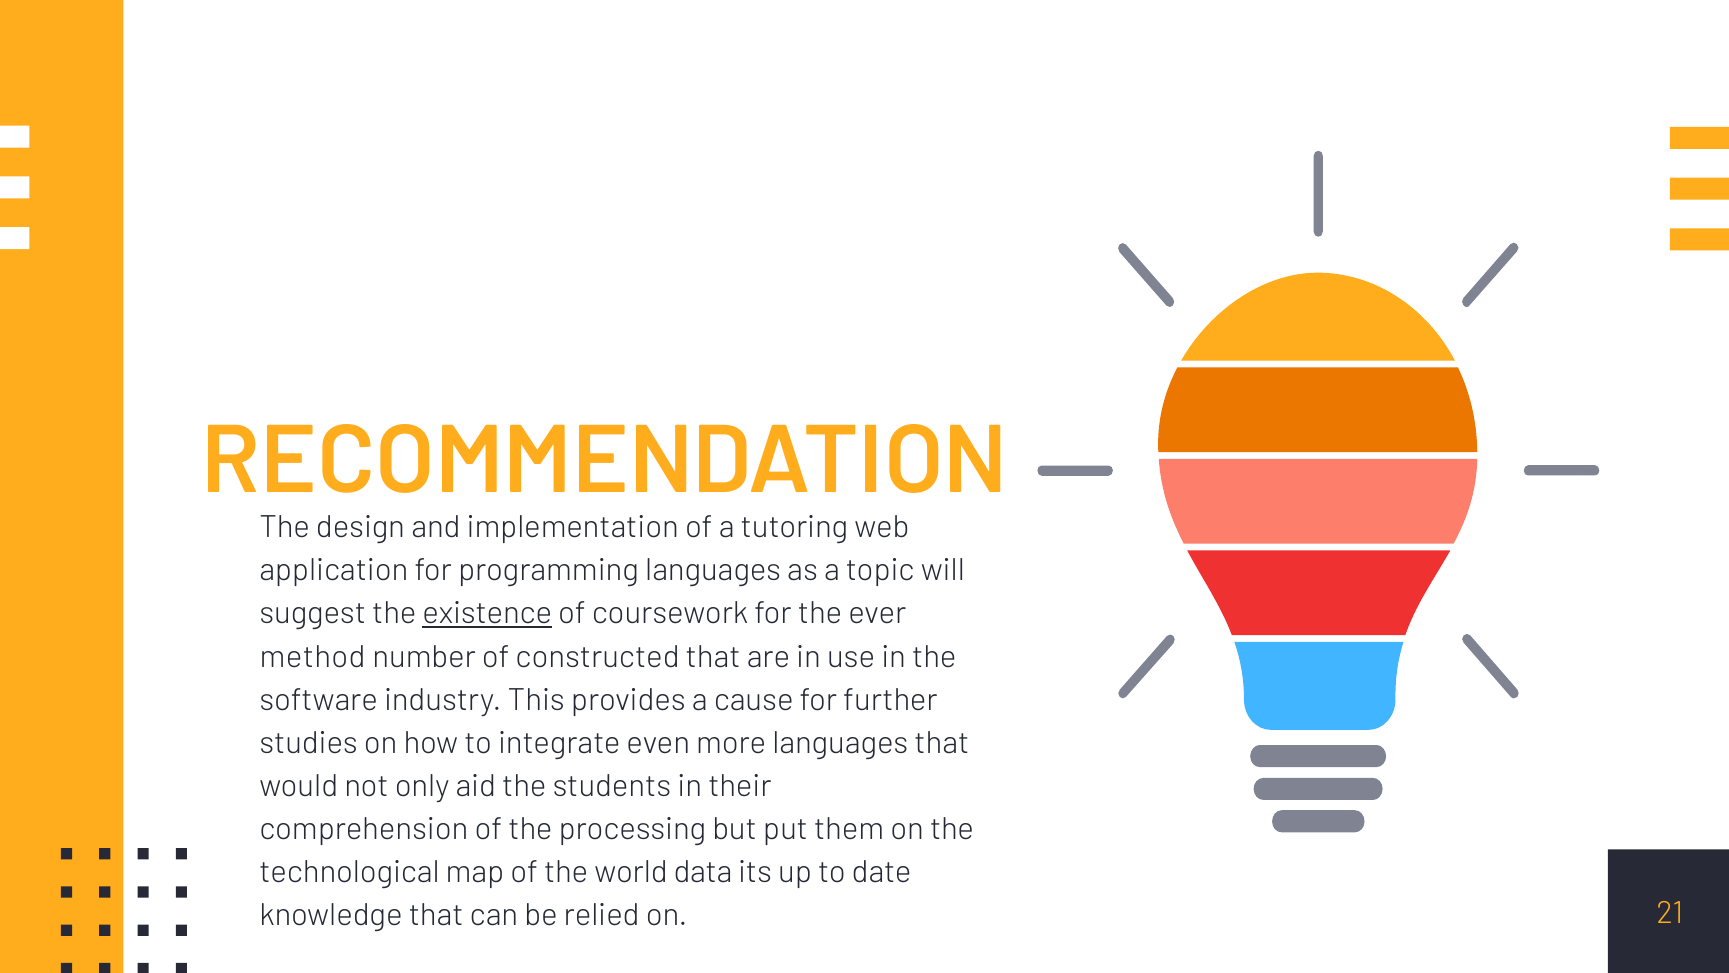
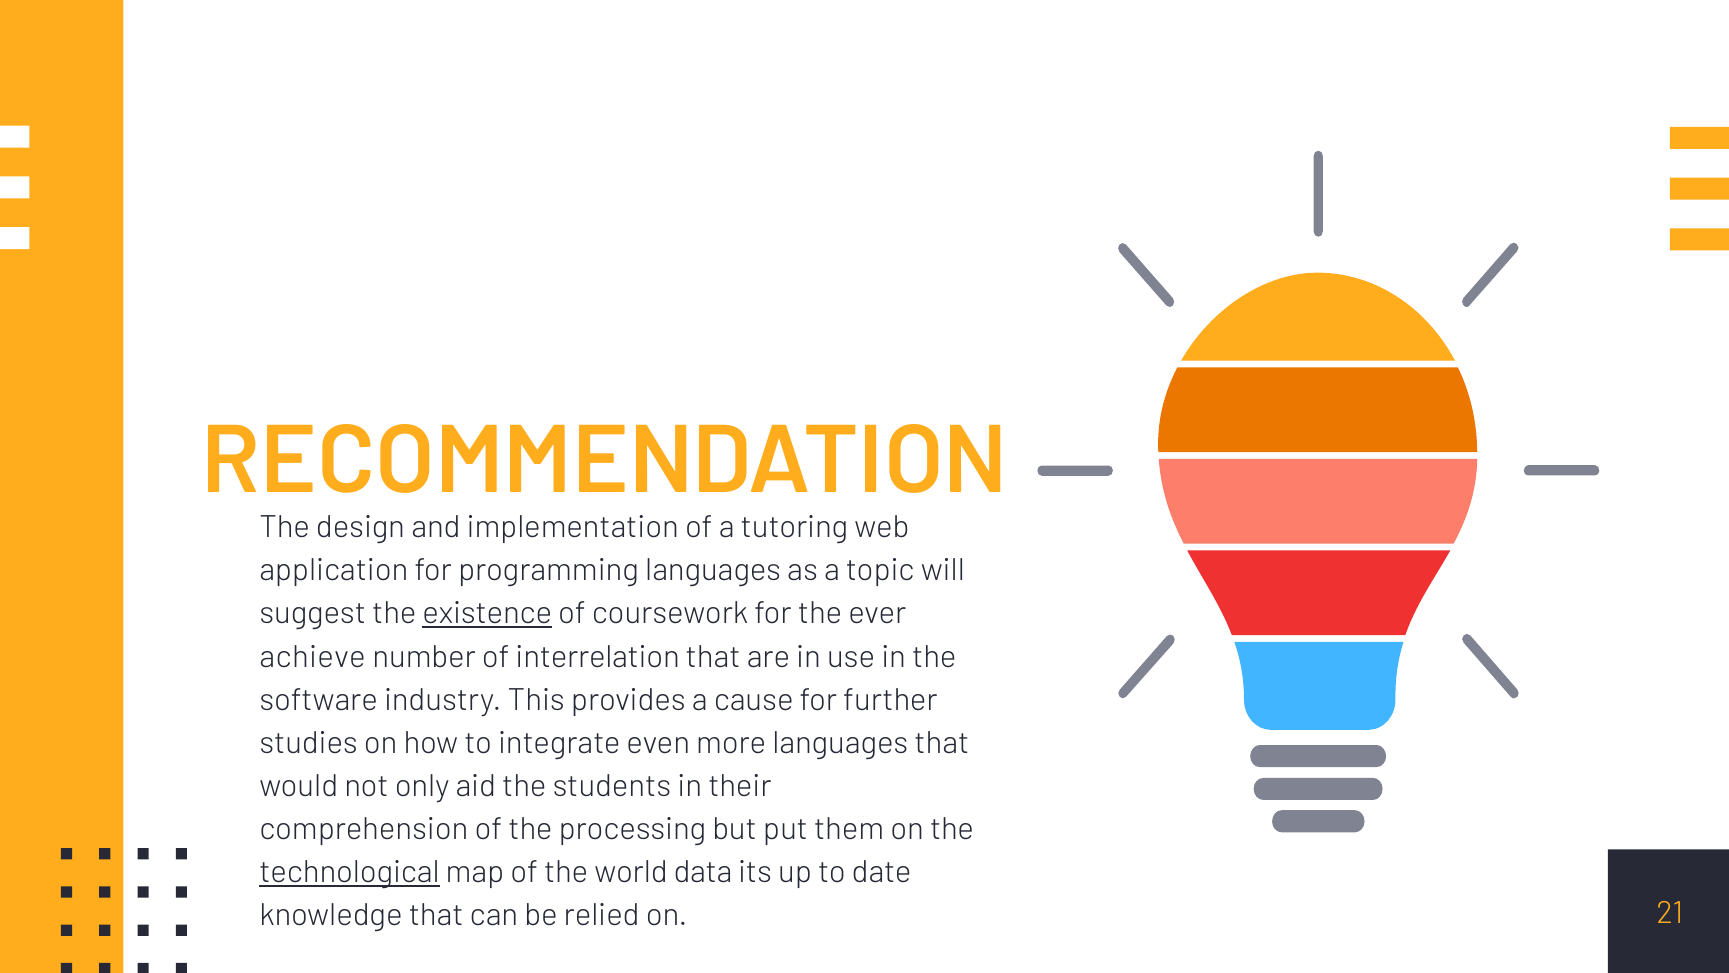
method: method -> achieve (313, 656)
constructed: constructed -> interrelation (598, 656)
technological underline: none -> present (350, 872)
